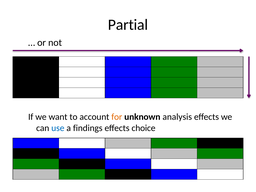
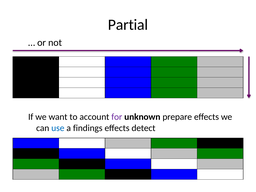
for colour: orange -> purple (117, 117)
analysis: analysis -> prepare (177, 117)
choice: choice -> detect (144, 128)
